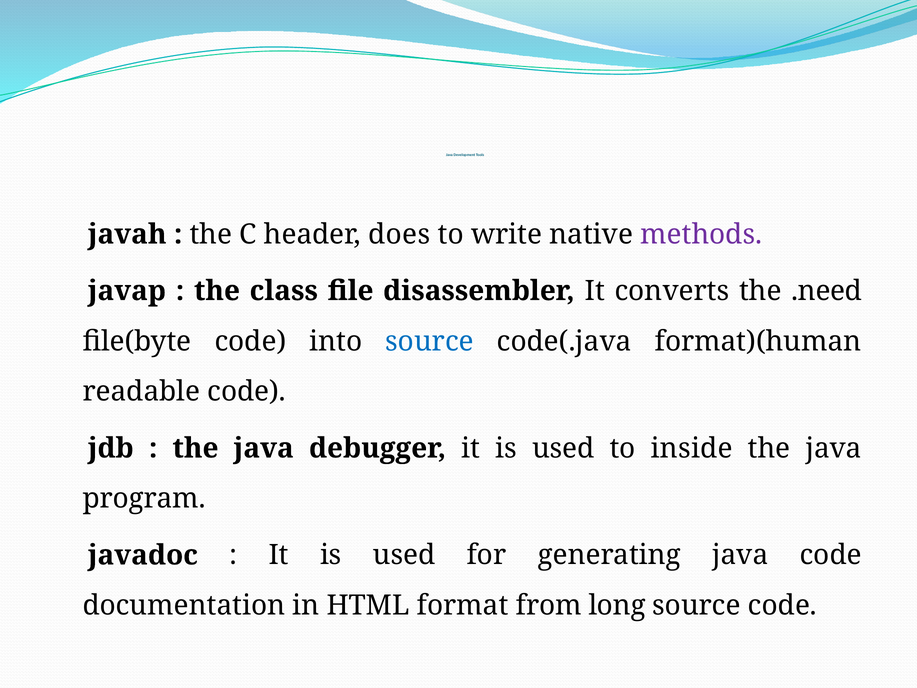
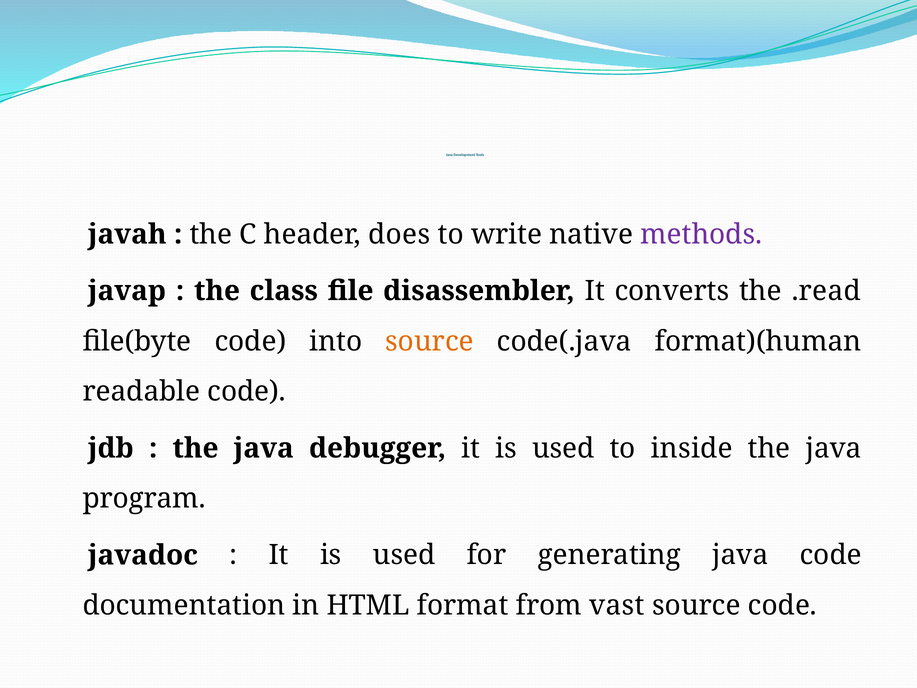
.need: .need -> .read (826, 291)
source colour: blue -> orange (430, 341)
long: long -> vast (617, 605)
